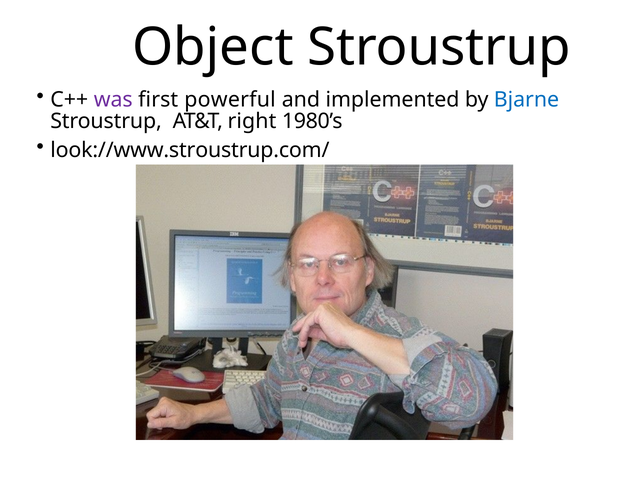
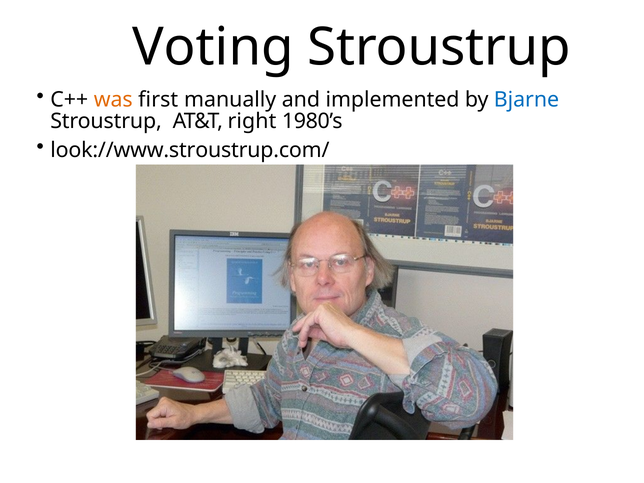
Object: Object -> Voting (213, 47)
was colour: purple -> orange (113, 99)
powerful: powerful -> manually (230, 99)
